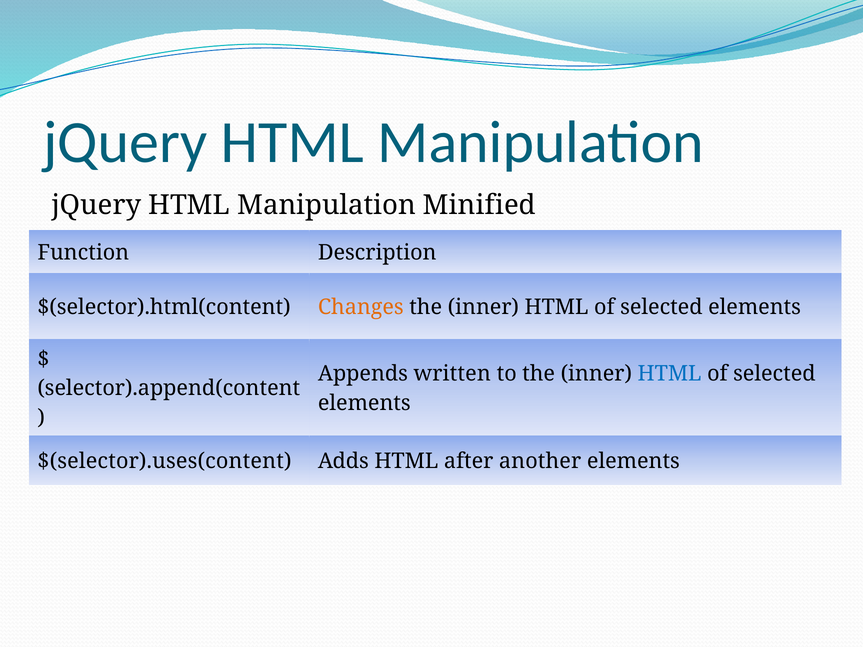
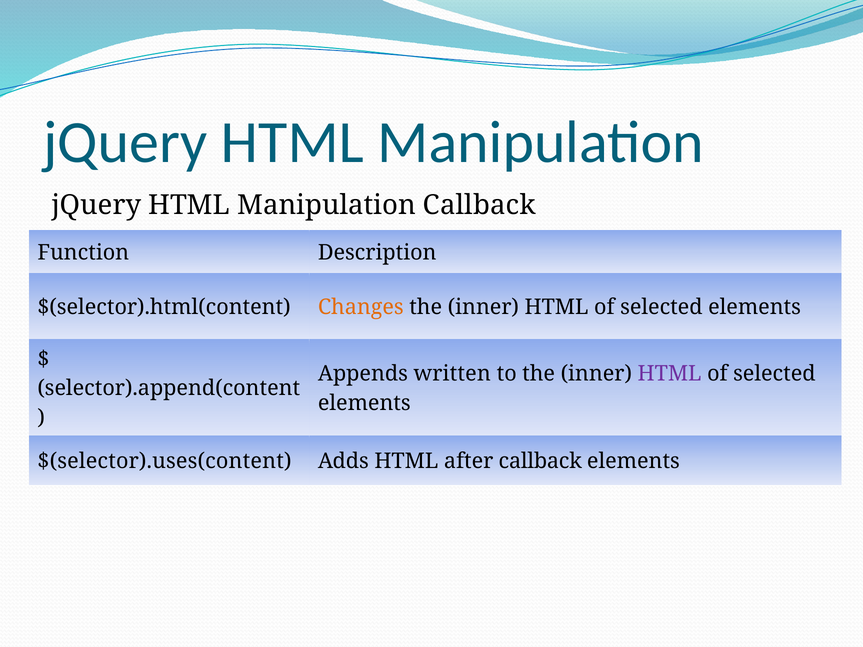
Manipulation Minified: Minified -> Callback (479, 205)
HTML colour: blue -> purple (670, 374)
after another: another -> callback (540, 462)
